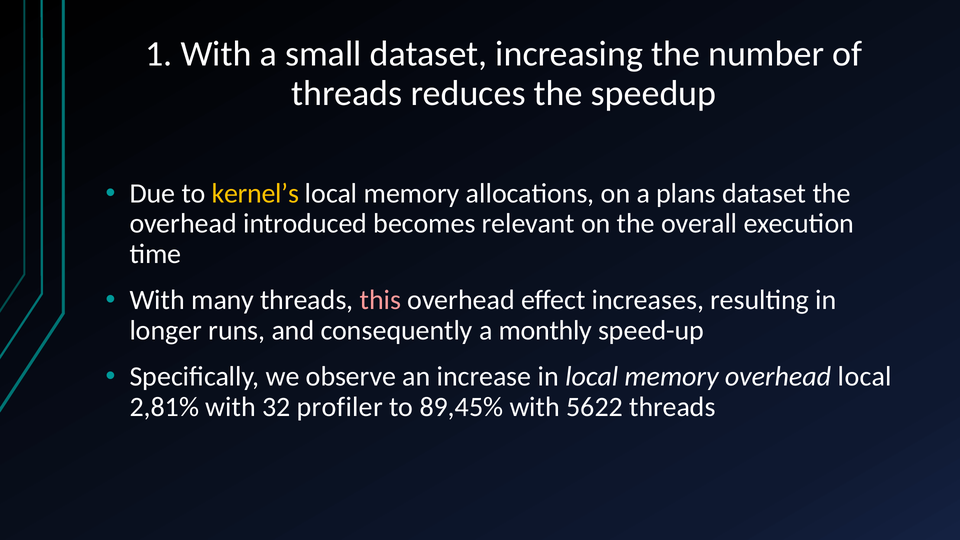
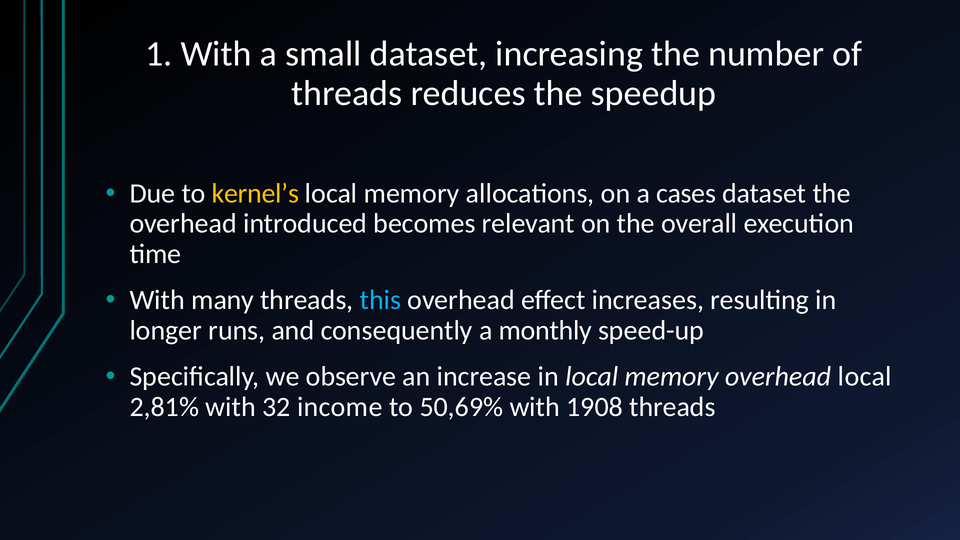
plans: plans -> cases (686, 193)
this colour: pink -> light blue (380, 300)
profiler: profiler -> income (340, 407)
89,45%: 89,45% -> 50,69% (461, 407)
5622: 5622 -> 1908 (595, 407)
